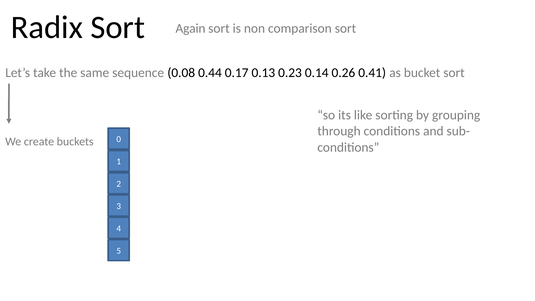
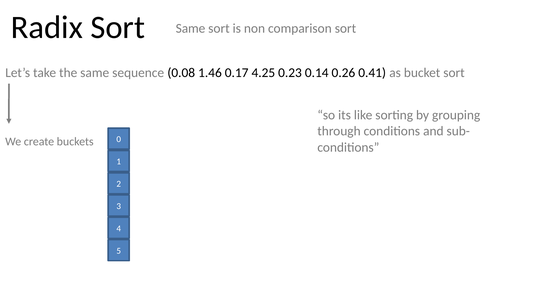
Again: Again -> Same (191, 28)
0.44: 0.44 -> 1.46 (210, 73)
0.13: 0.13 -> 4.25 (263, 73)
